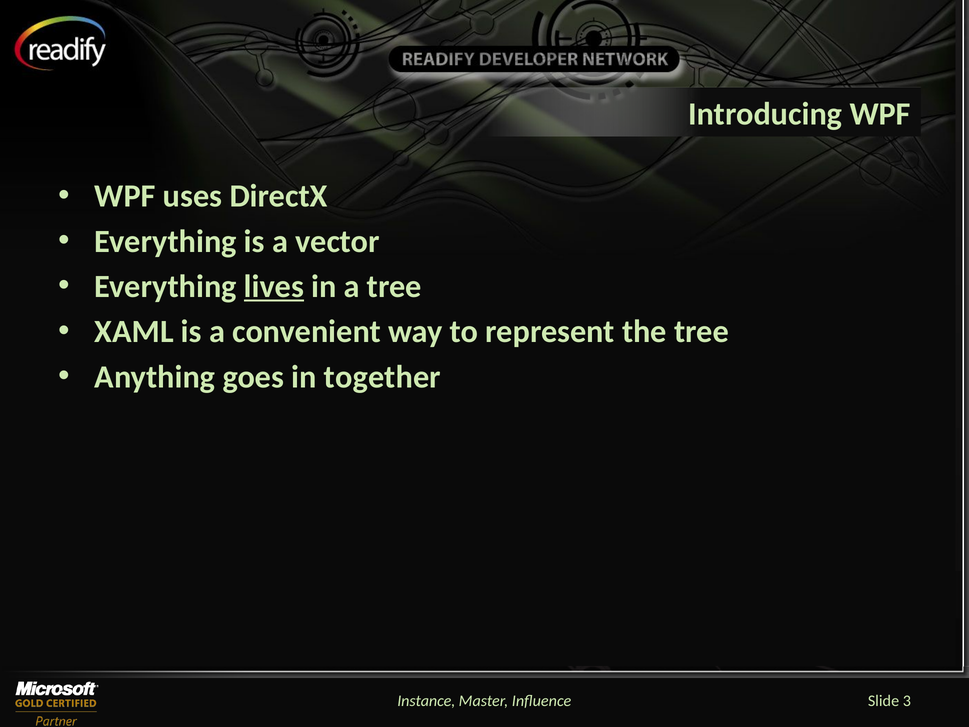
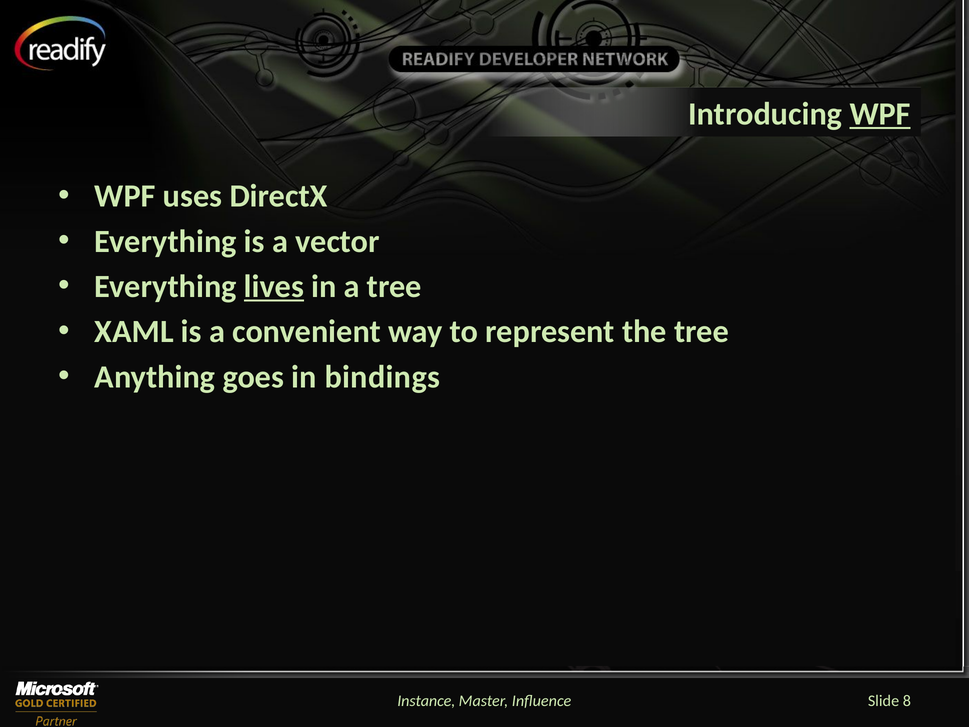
WPF underline: none -> present (880, 114)
together: together -> bindings (382, 377)
3: 3 -> 8 (907, 701)
